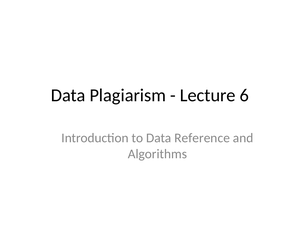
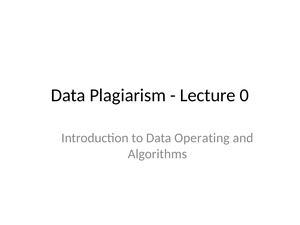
6: 6 -> 0 (244, 95)
Reference: Reference -> Operating (202, 138)
